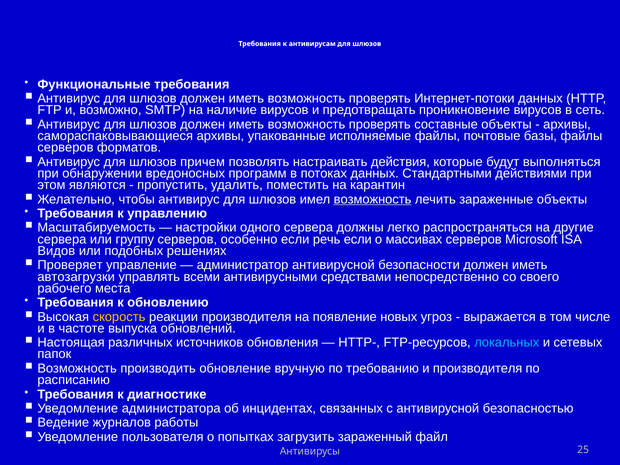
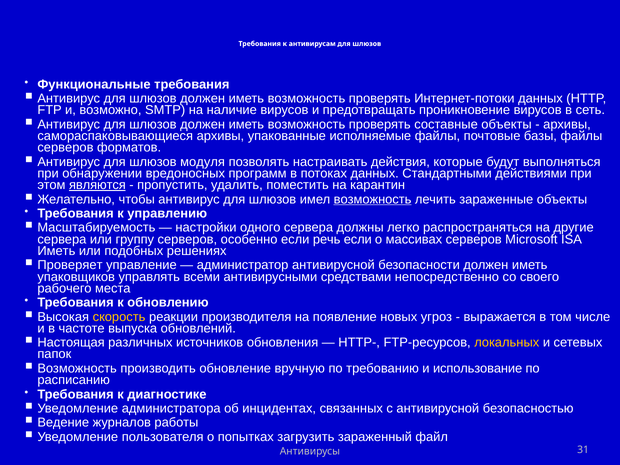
причем: причем -> модуля (203, 162)
являются underline: none -> present (97, 185)
Видов: Видов -> Иметь (56, 251)
автозагрузки: автозагрузки -> упаковщиков (76, 277)
локальных colour: light blue -> yellow (507, 343)
и производителя: производителя -> использование (478, 368)
25: 25 -> 31 (583, 450)
